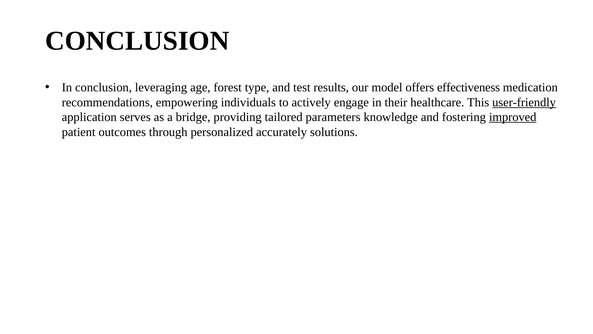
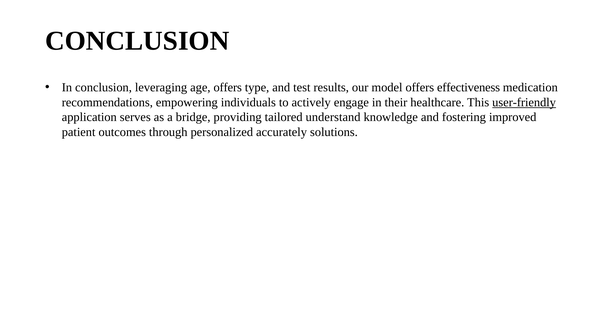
age forest: forest -> offers (228, 87)
parameters: parameters -> understand (333, 117)
improved underline: present -> none (513, 117)
